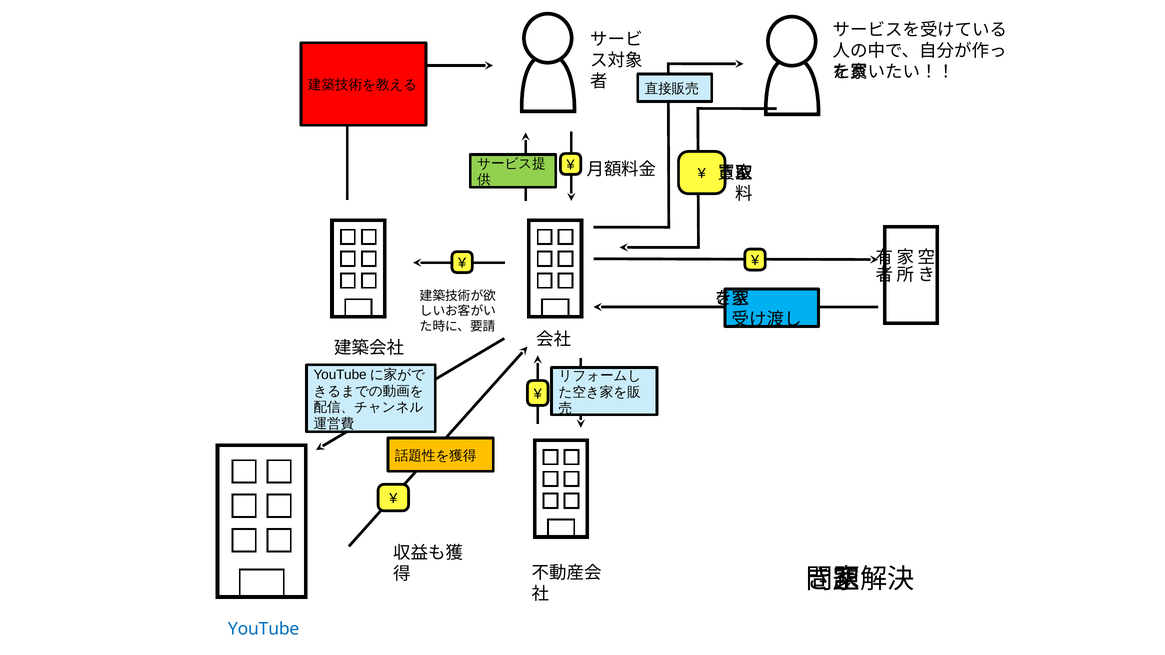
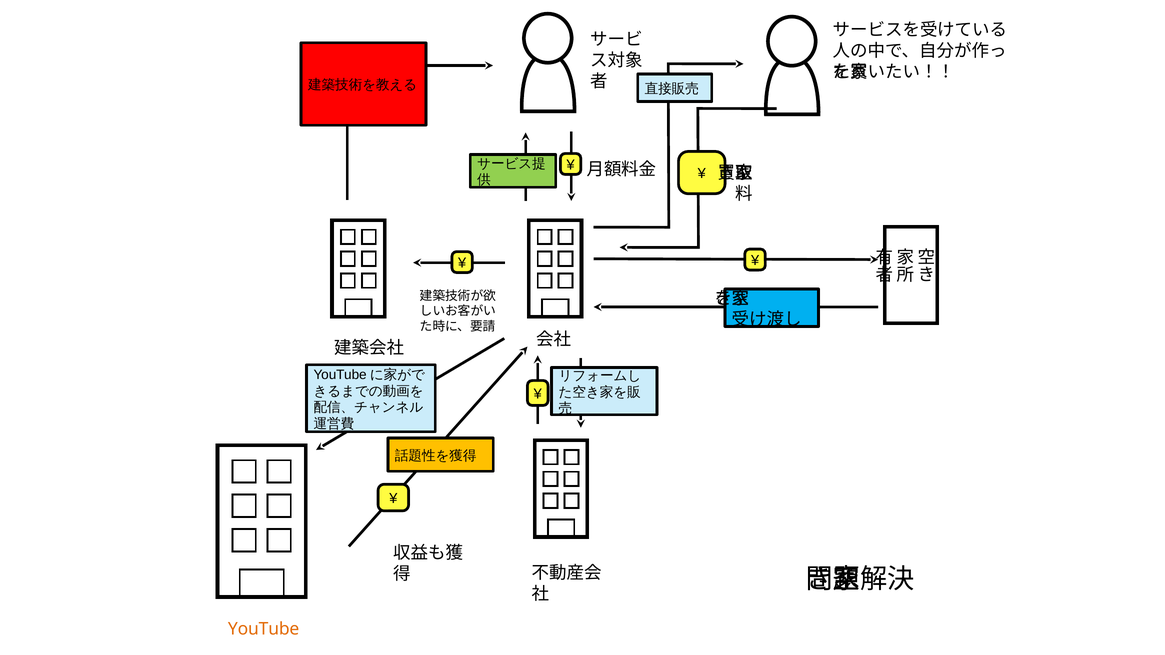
YouTube colour: blue -> orange (264, 629)
